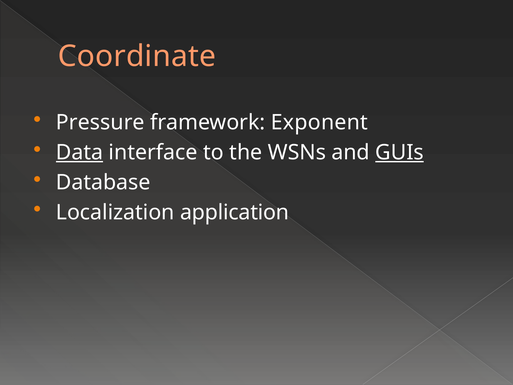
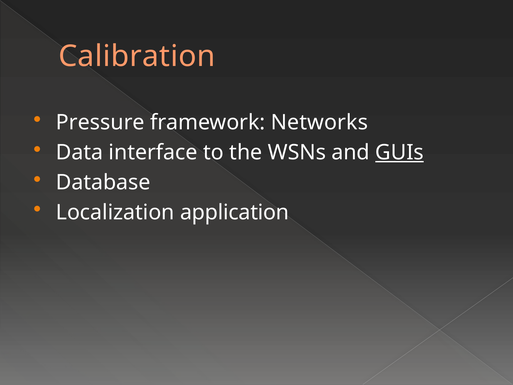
Coordinate: Coordinate -> Calibration (137, 56)
Exponent: Exponent -> Networks (319, 122)
Data underline: present -> none (79, 152)
